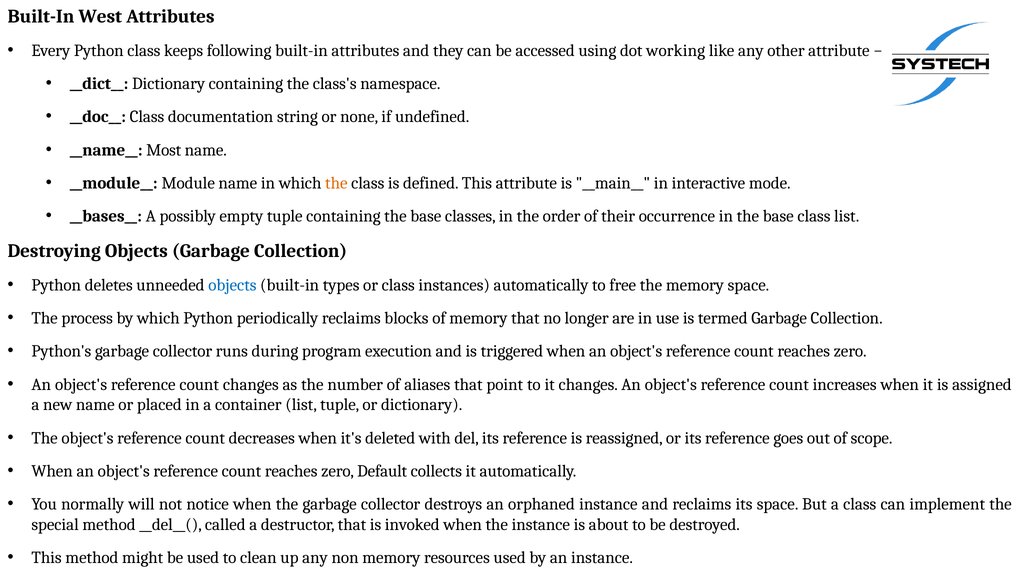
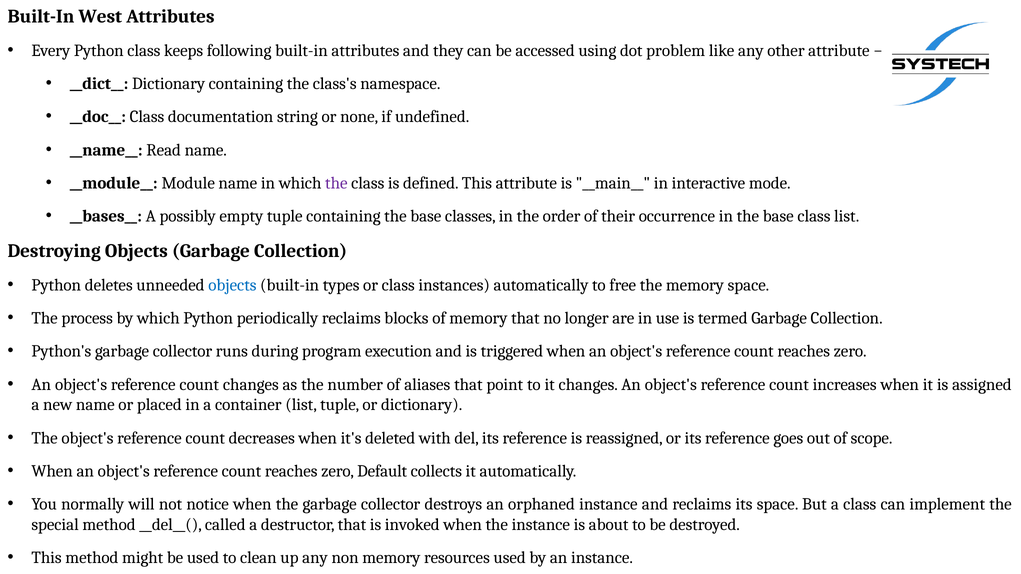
working: working -> problem (676, 51)
Most: Most -> Read (164, 150)
the colour: orange -> purple (336, 183)
